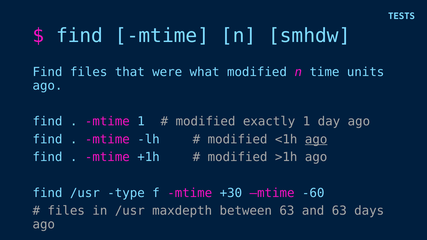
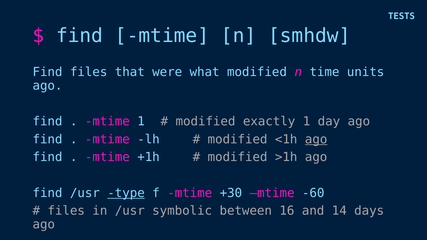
type underline: none -> present (126, 193)
maxdepth: maxdepth -> symbolic (182, 211)
between 63: 63 -> 16 (287, 211)
and 63: 63 -> 14 (339, 211)
